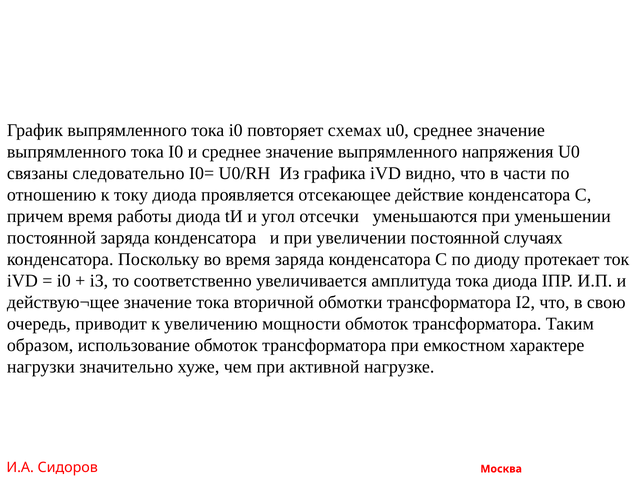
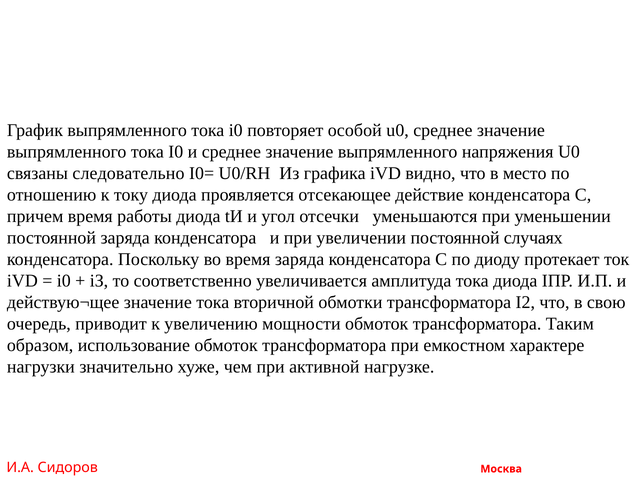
схемах: схемах -> особой (355, 130)
части: части -> место (525, 173)
